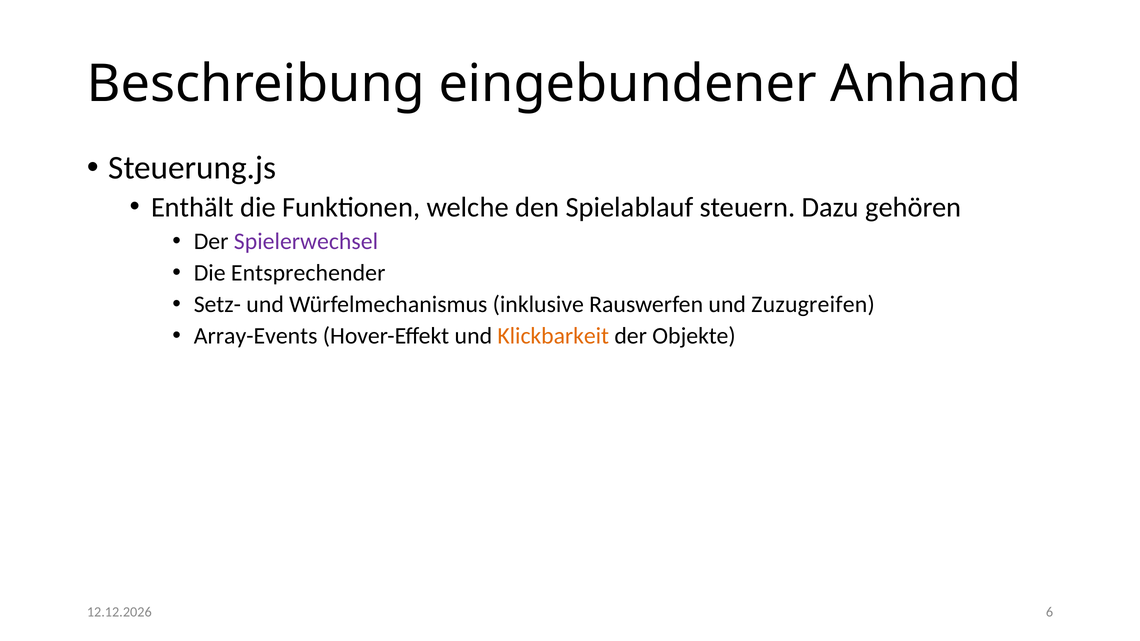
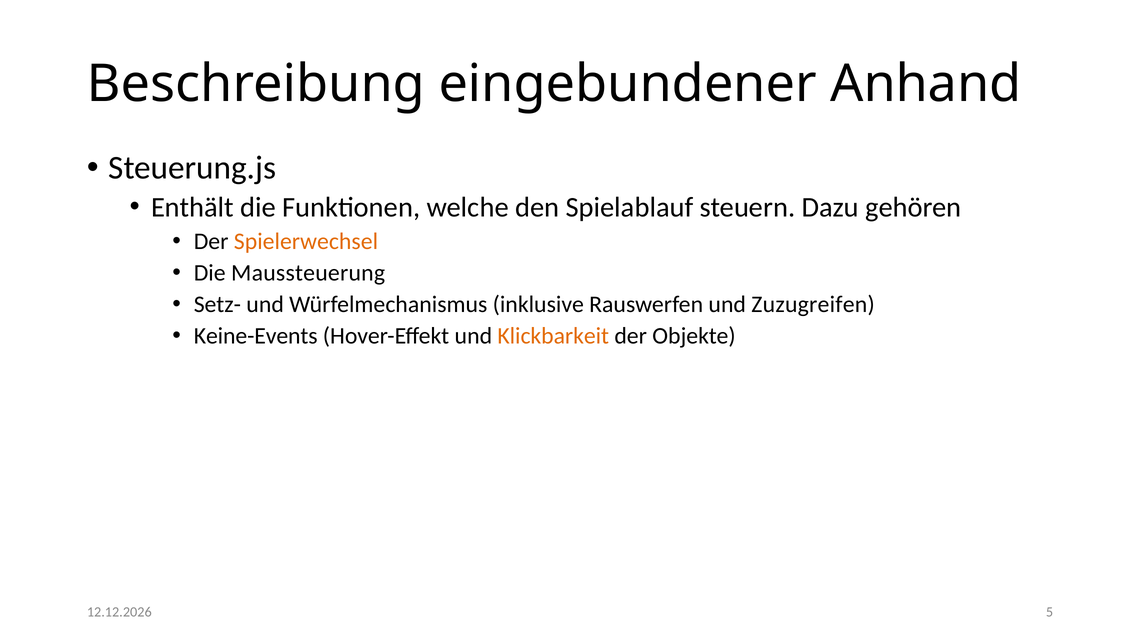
Spielerwechsel colour: purple -> orange (306, 241)
Entsprechender: Entsprechender -> Maussteuerung (308, 273)
Array-Events: Array-Events -> Keine-Events (256, 336)
6: 6 -> 5 (1050, 612)
